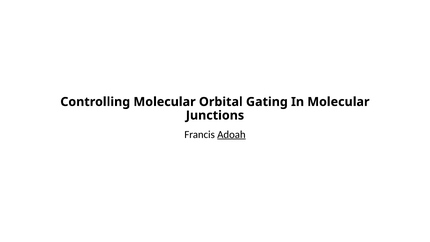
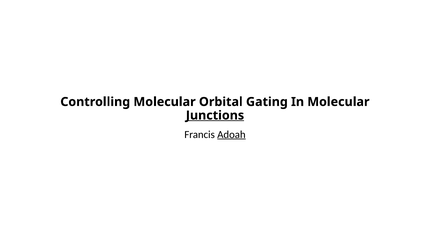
Junctions underline: none -> present (215, 115)
